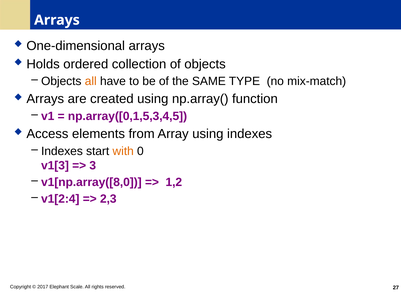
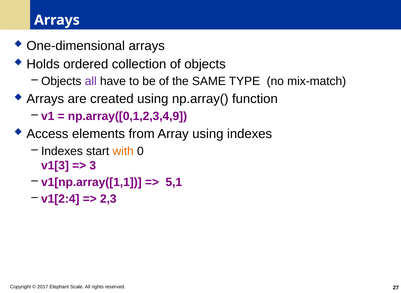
all colour: orange -> purple (91, 81)
np.array([0,1,5,3,4,5: np.array([0,1,5,3,4,5 -> np.array([0,1,2,3,4,9 (127, 116)
v1[np.array([8,0: v1[np.array([8,0 -> v1[np.array([1,1 (91, 182)
1,2: 1,2 -> 5,1 (174, 182)
